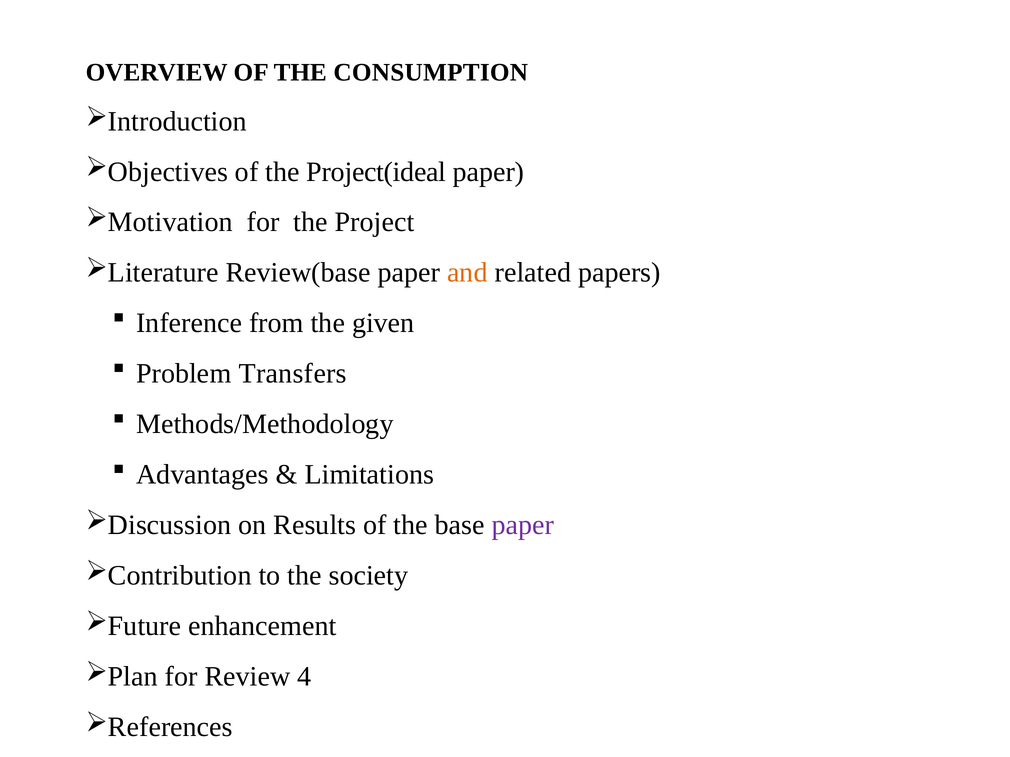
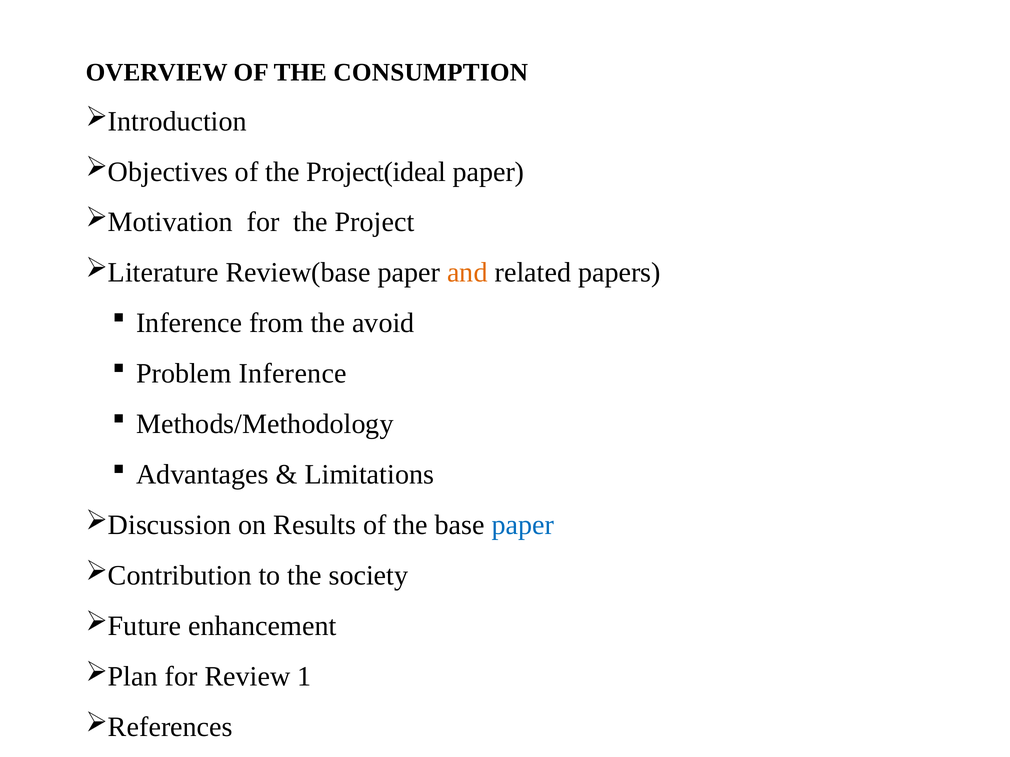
given: given -> avoid (383, 323)
Problem Transfers: Transfers -> Inference (293, 374)
paper colour: purple -> blue (523, 525)
4: 4 -> 1 (305, 677)
